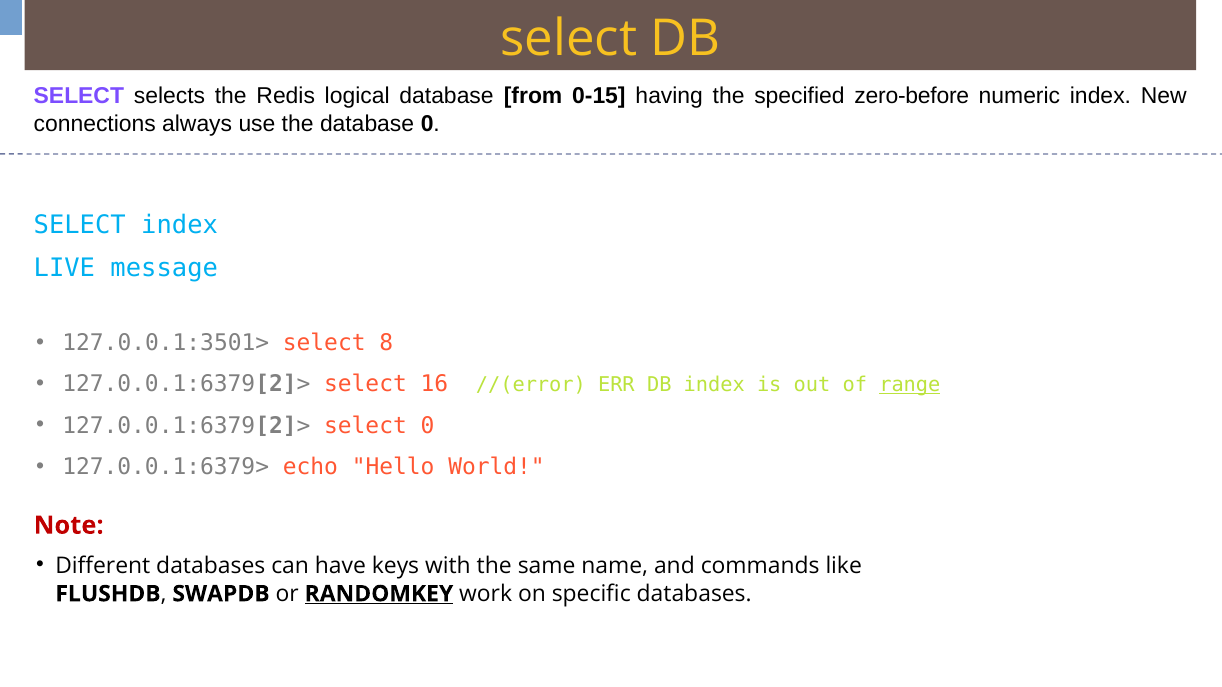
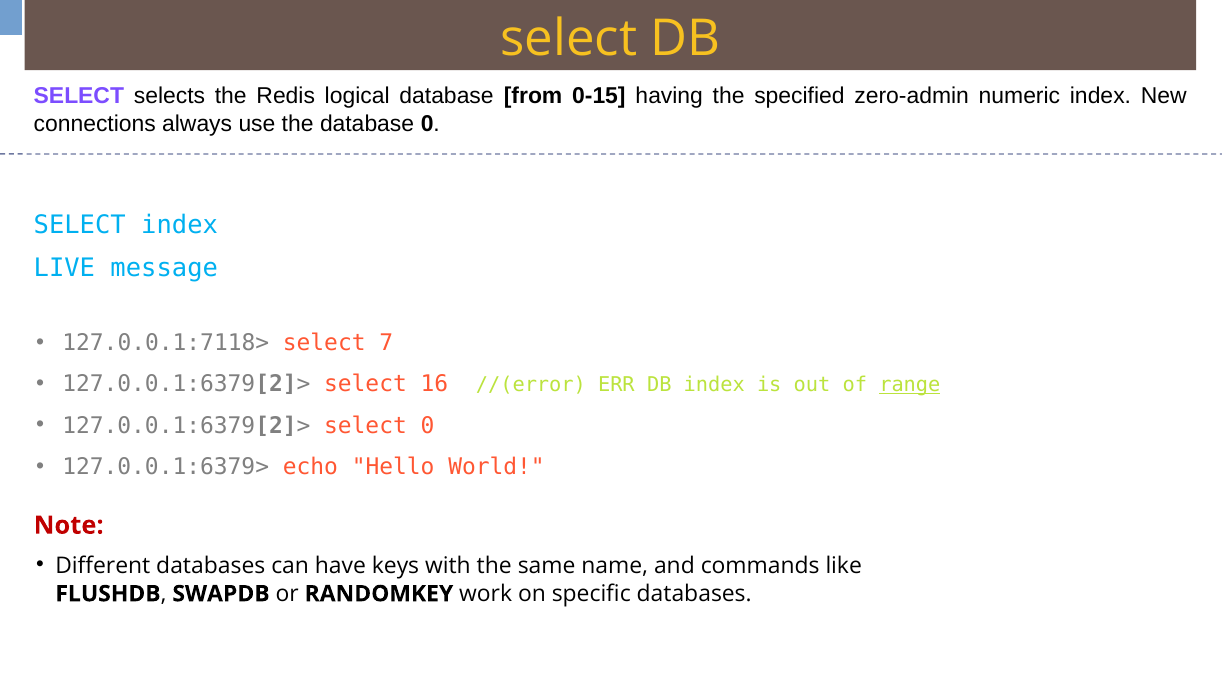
zero-before: zero-before -> zero-admin (912, 96)
127.0.0.1:3501>: 127.0.0.1:3501> -> 127.0.0.1:7118> (166, 343)
8: 8 -> 7 (386, 343)
RANDOMKEY underline: present -> none (379, 594)
